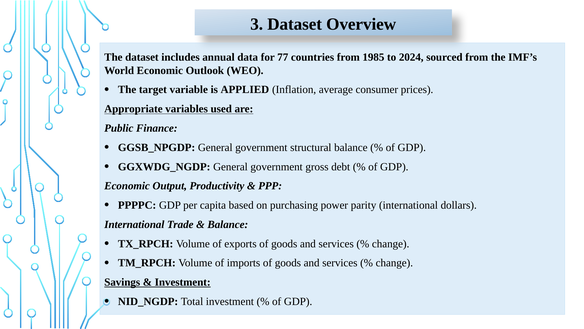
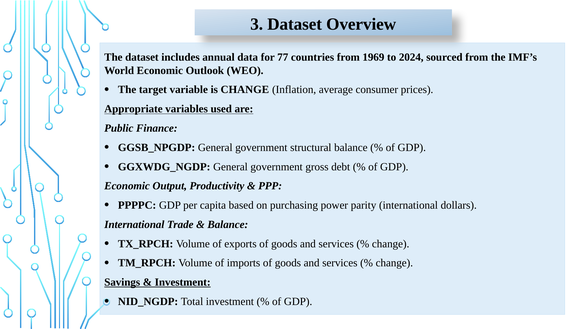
1985: 1985 -> 1969 (373, 57)
is APPLIED: APPLIED -> CHANGE (245, 90)
